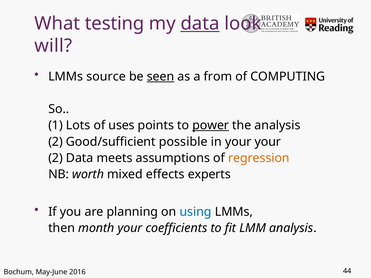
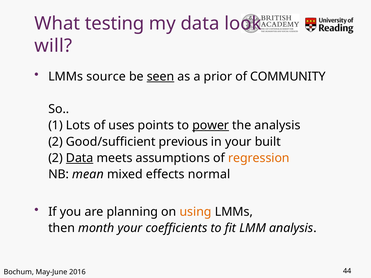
data underline: present -> none (200, 24)
from: from -> prior (218, 77)
COMPUTING: COMPUTING -> COMMUNITY (288, 77)
possible: possible -> previous (183, 142)
your your: your -> built (268, 142)
Data underline: none -> present (80, 158)
worth: worth -> mean (88, 174)
experts: experts -> normal (209, 174)
using colour: blue -> orange (196, 212)
